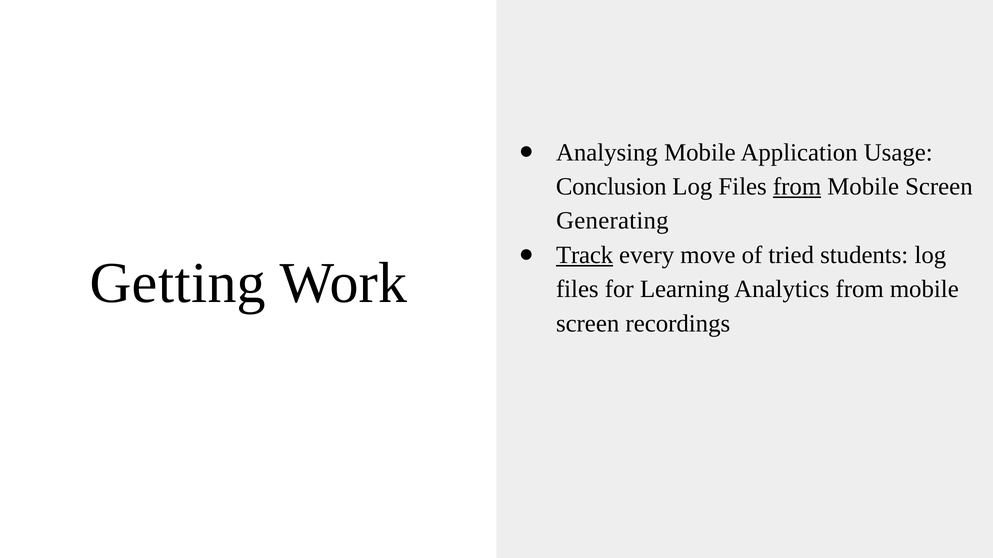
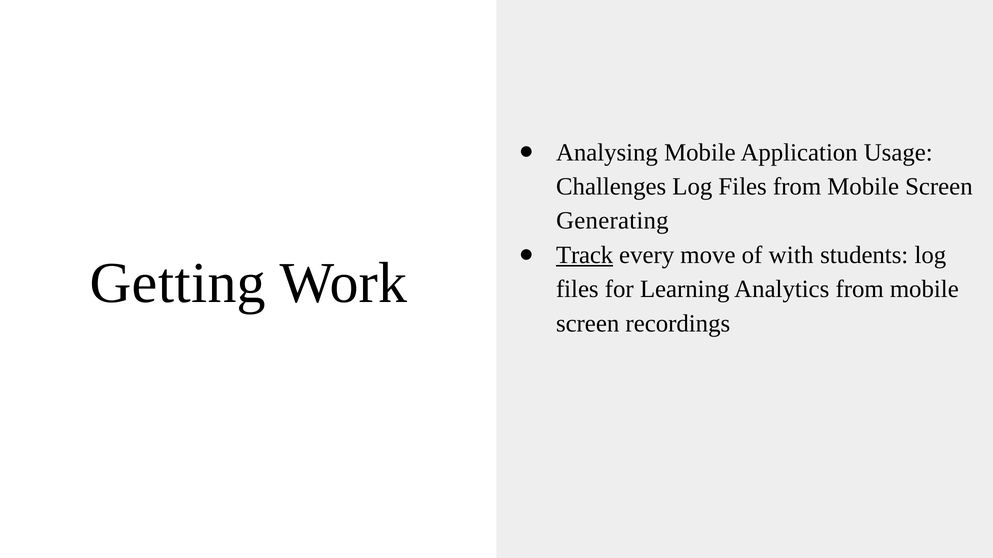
Conclusion: Conclusion -> Challenges (611, 187)
from underline: present -> none (797, 187)
tried: tried -> with (791, 255)
